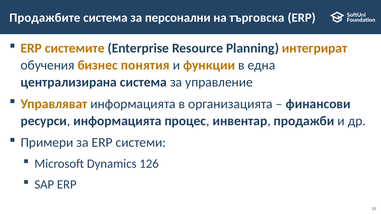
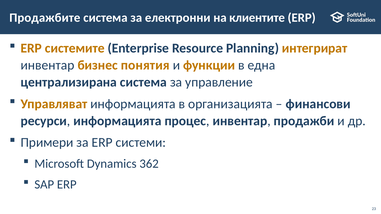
персонални: персонални -> електронни (178, 18)
търговска: търговска -> клиентите (257, 18)
обучения: обучения -> инвентар (48, 65)
126: 126 -> 362 (149, 164)
